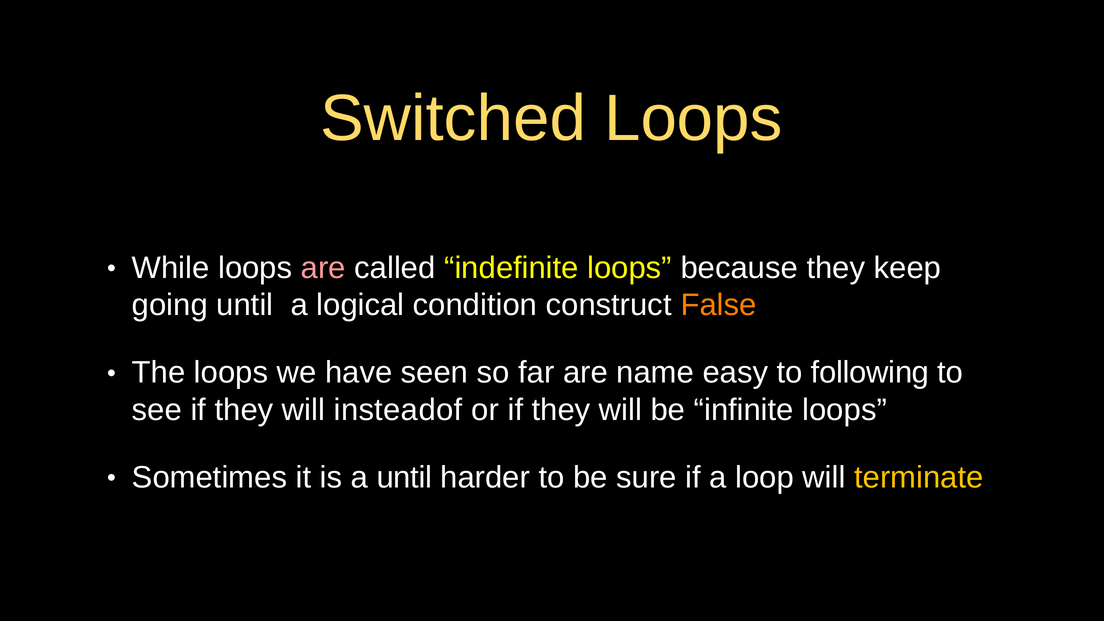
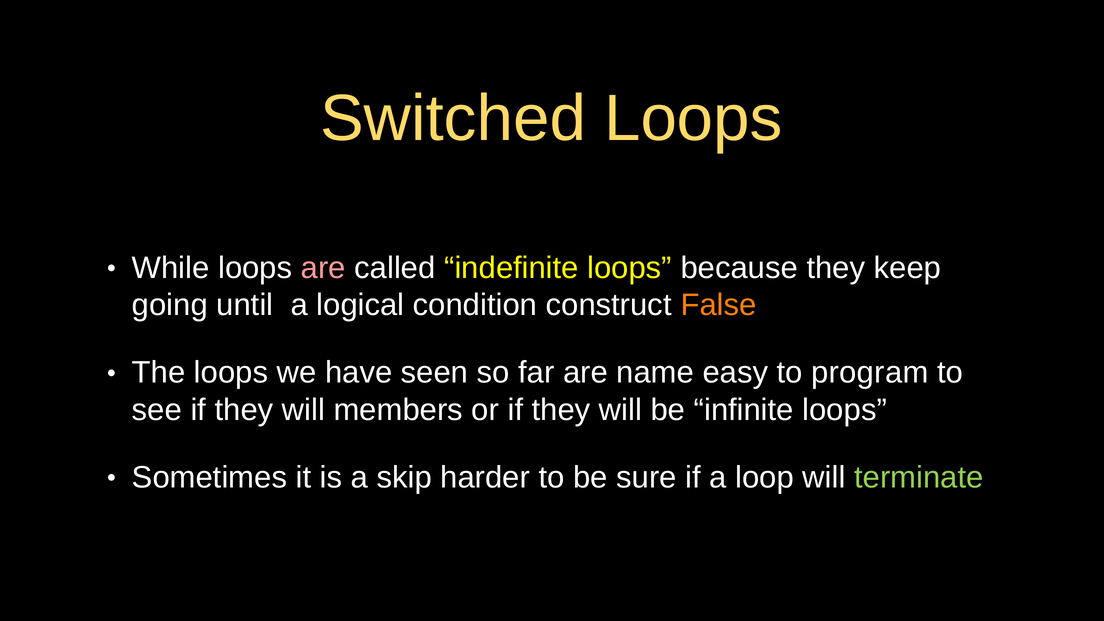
following: following -> program (870, 373)
insteadof: insteadof -> members (398, 410)
a until: until -> skip (404, 477)
terminate colour: yellow -> light green (919, 477)
